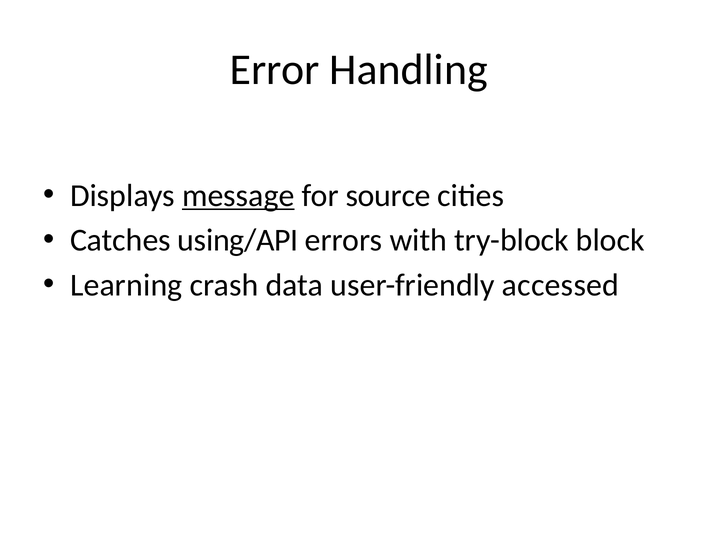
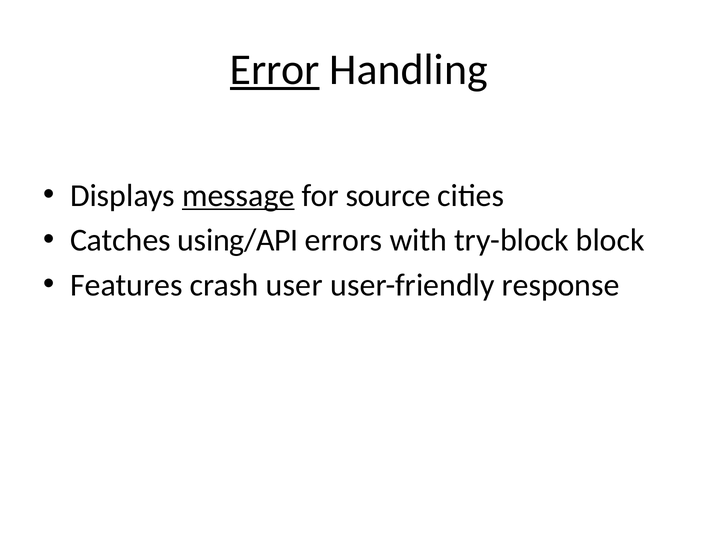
Error underline: none -> present (275, 70)
Learning: Learning -> Features (126, 285)
data: data -> user (294, 285)
accessed: accessed -> response (561, 285)
